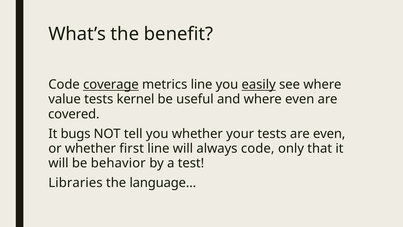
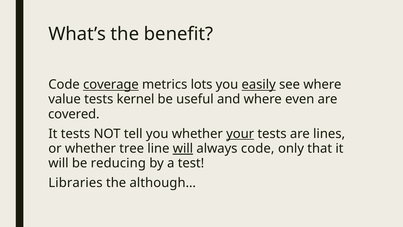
metrics line: line -> lots (202, 85)
It bugs: bugs -> tests (75, 134)
your underline: none -> present (240, 134)
are even: even -> lines (329, 134)
first: first -> tree (132, 148)
will underline: none -> present (183, 148)
behavior: behavior -> reducing (118, 163)
language…: language… -> although… (163, 183)
